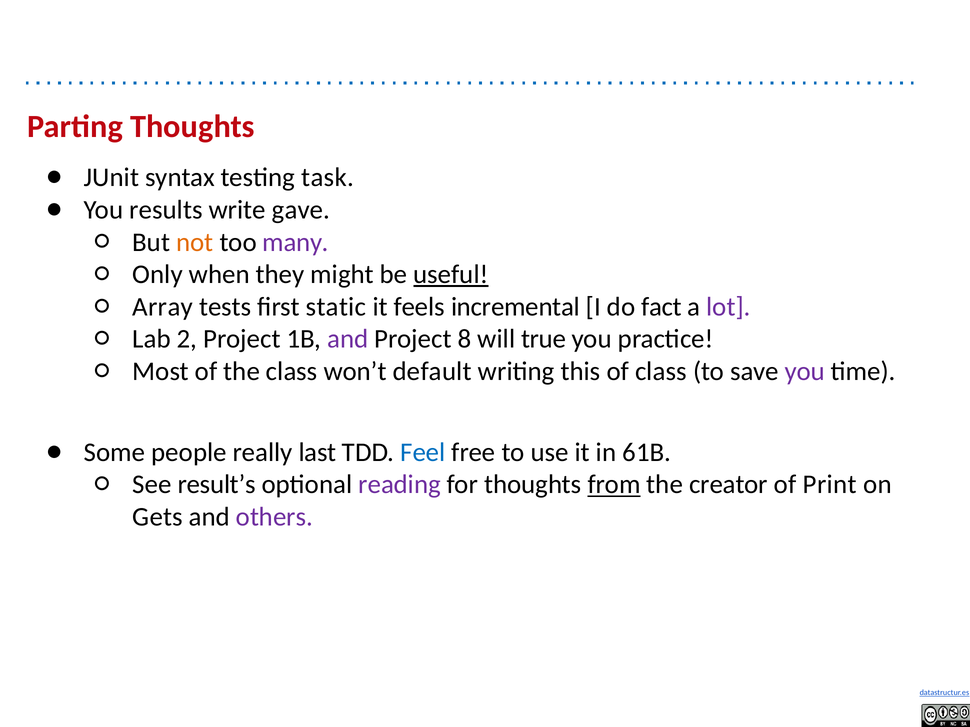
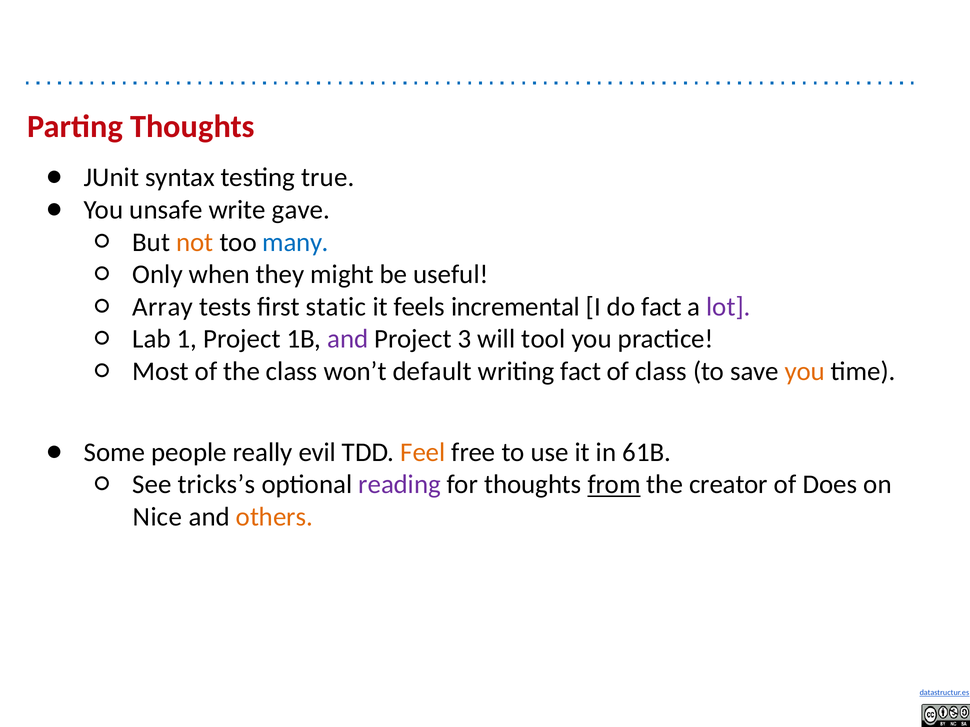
task: task -> true (328, 178)
results: results -> unsafe (166, 210)
many colour: purple -> blue (296, 242)
useful underline: present -> none (451, 275)
2: 2 -> 1 (187, 339)
8: 8 -> 3 (465, 339)
true: true -> tool (543, 339)
writing this: this -> fact (581, 372)
you colour: purple -> orange (805, 372)
last: last -> evil (317, 453)
Feel colour: blue -> orange (423, 453)
result’s: result’s -> tricks’s (216, 485)
Print: Print -> Does (830, 485)
Gets: Gets -> Nice (157, 517)
others colour: purple -> orange (274, 517)
